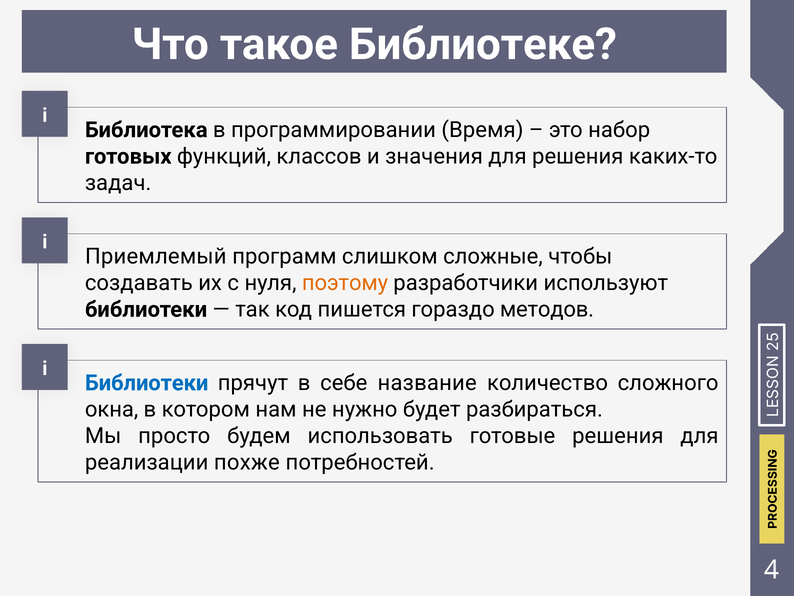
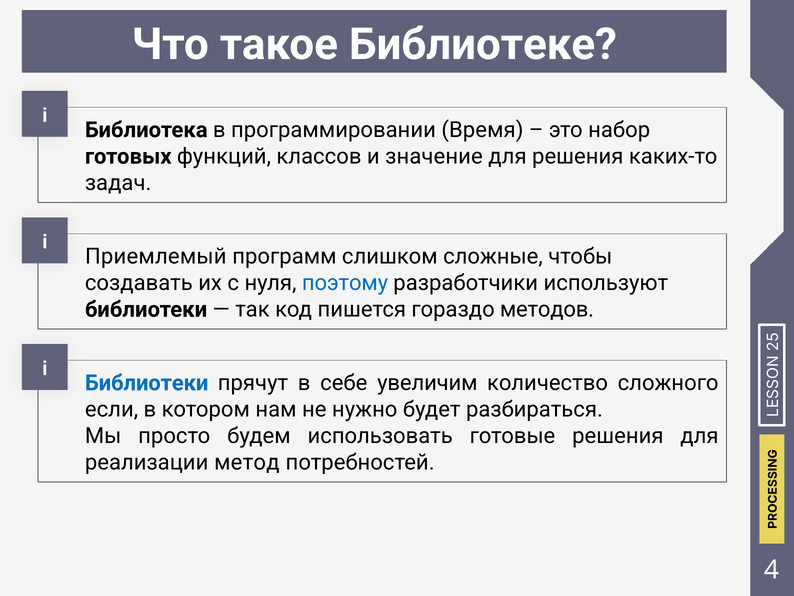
значения: значения -> значение (434, 156)
поэтому colour: orange -> blue (345, 283)
название: название -> увеличим (427, 383)
окна: окна -> если (112, 409)
похже: похже -> метод (247, 462)
